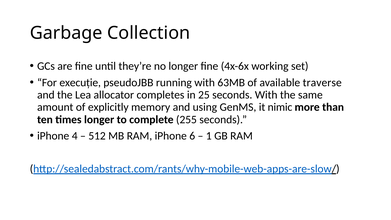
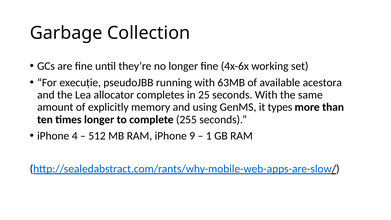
traverse: traverse -> acestora (322, 83)
nimic: nimic -> types (280, 107)
6: 6 -> 9 (192, 136)
